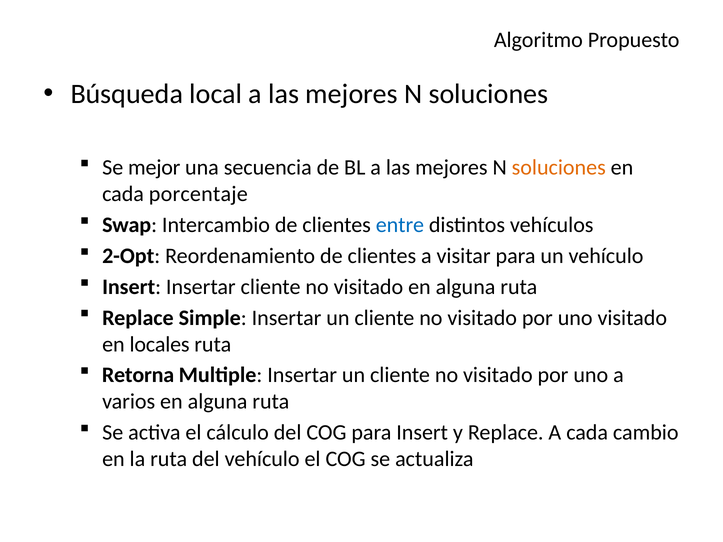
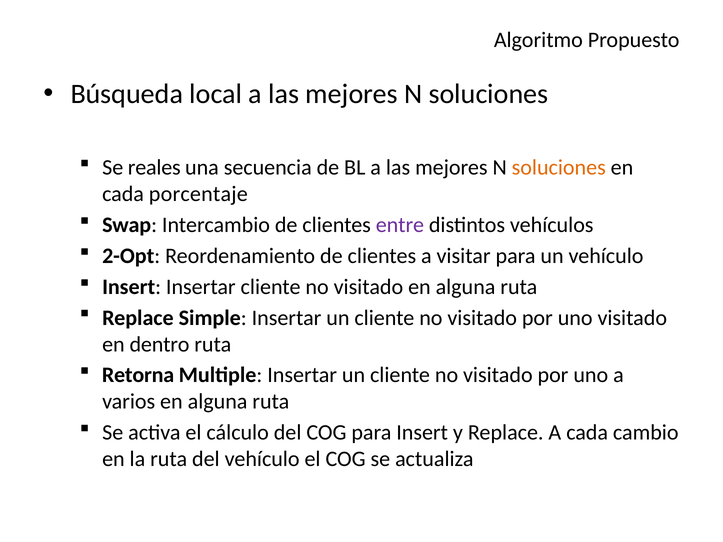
mejor: mejor -> reales (154, 168)
entre colour: blue -> purple (400, 225)
locales: locales -> dentro (160, 344)
